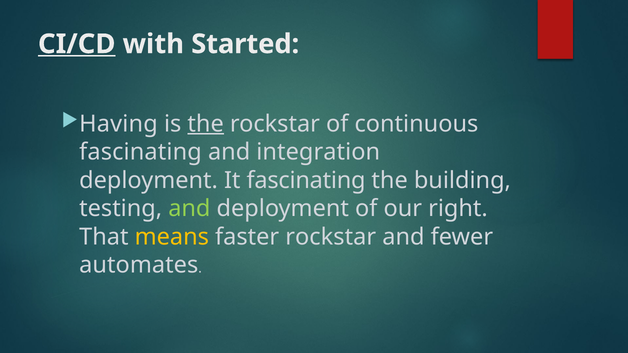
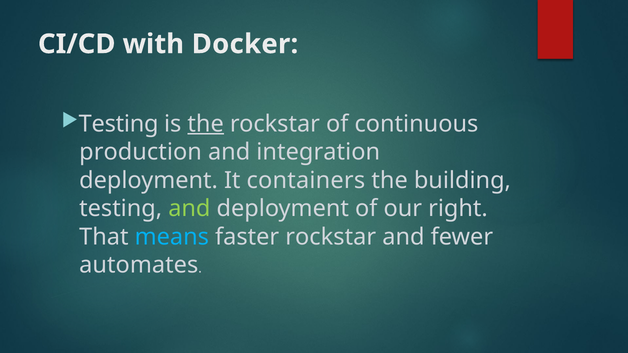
CI/CD underline: present -> none (77, 44)
Started: Started -> Docker (245, 44)
Having: Having -> Testing (119, 124)
fascinating: fascinating -> production (141, 152)
It fascinating: fascinating -> containers (306, 180)
means colour: yellow -> light blue (172, 237)
